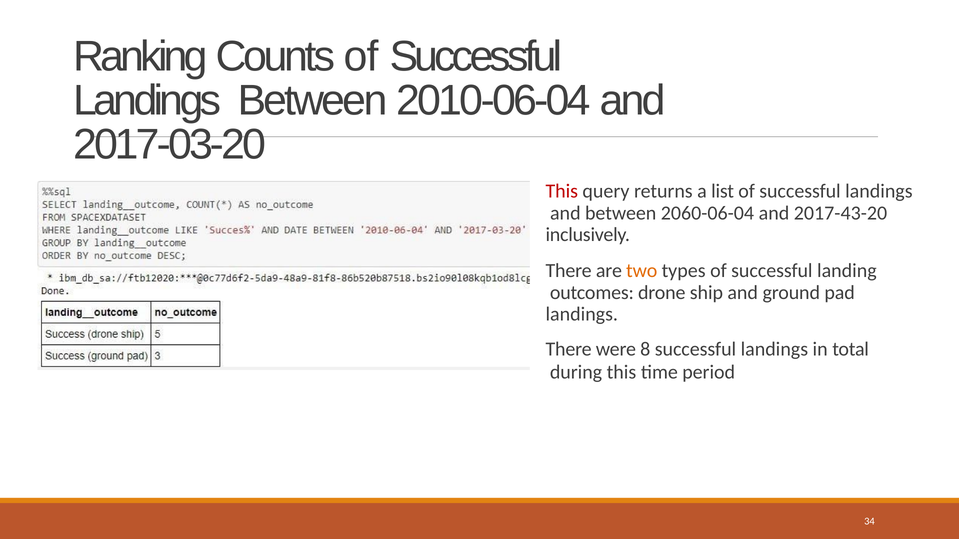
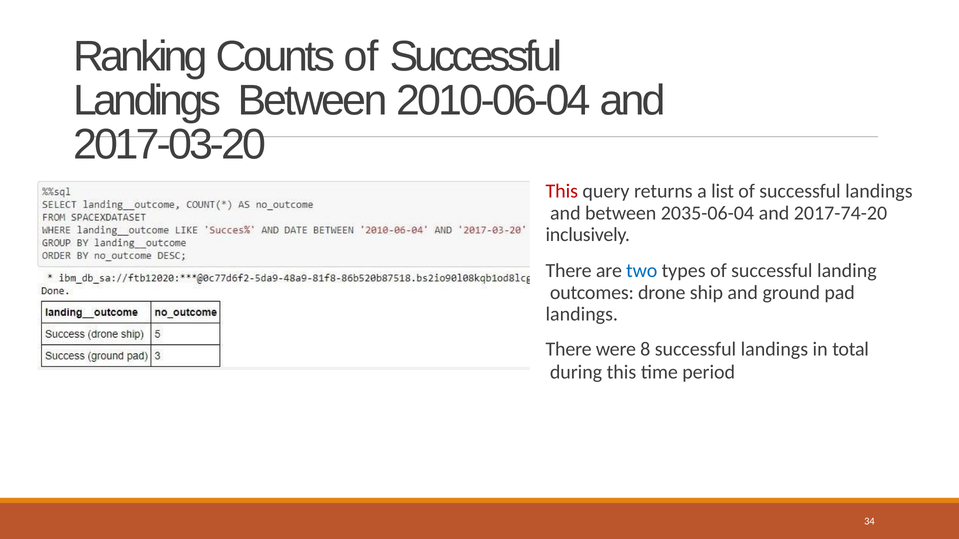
2060-06-04: 2060-06-04 -> 2035-06-04 (707, 213)
2017-43-20: 2017-43-20 -> 2017-74-20 (840, 213)
two colour: orange -> blue (642, 271)
